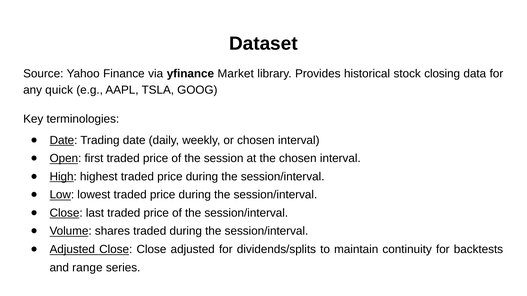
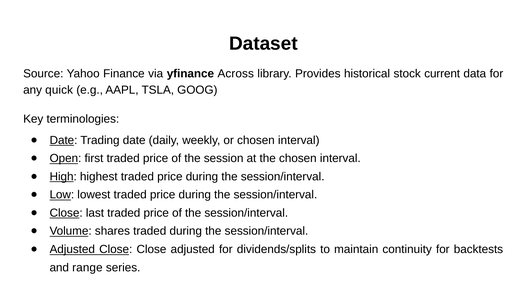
Market: Market -> Across (236, 74)
closing: closing -> current (442, 74)
